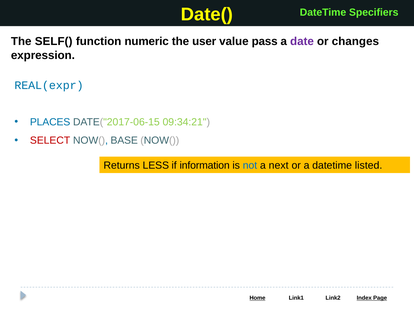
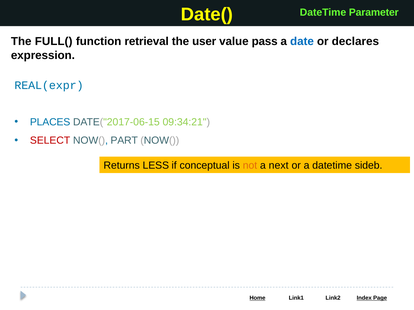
Specifiers: Specifiers -> Parameter (374, 12)
SELF(: SELF( -> FULL( (54, 42)
numeric: numeric -> retrieval (147, 42)
date colour: purple -> blue (302, 42)
changes: changes -> declares (355, 42)
BASE: BASE -> PART (124, 141)
information: information -> conceptual (205, 166)
not colour: blue -> orange (250, 166)
listed: listed -> sideb (369, 166)
